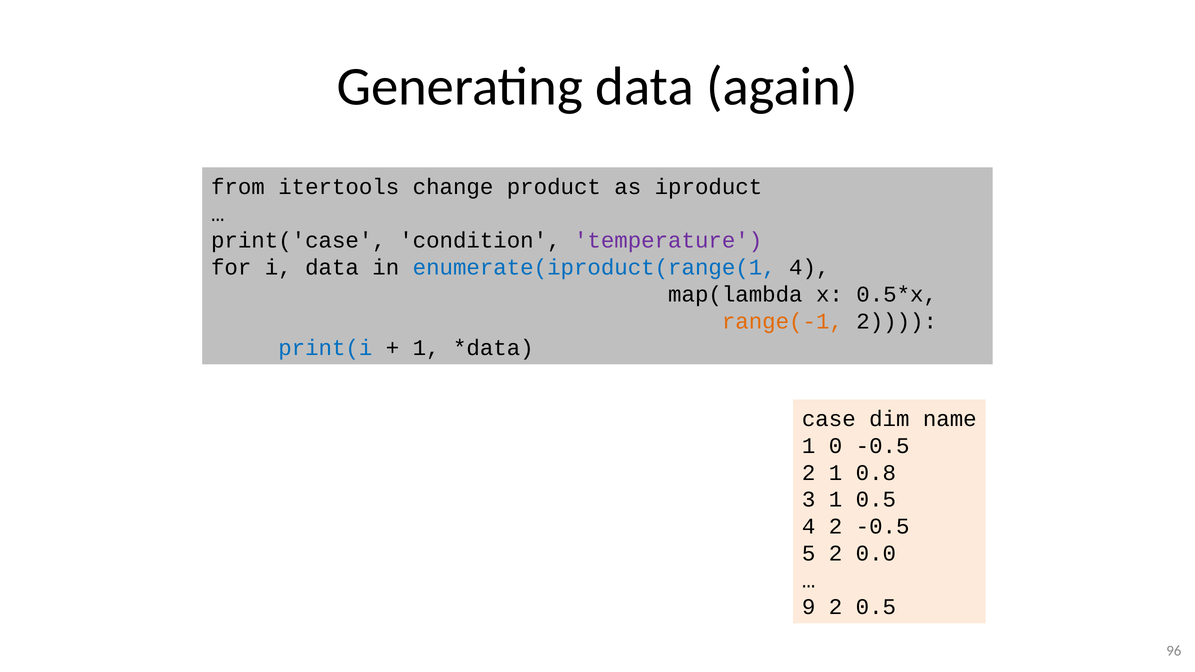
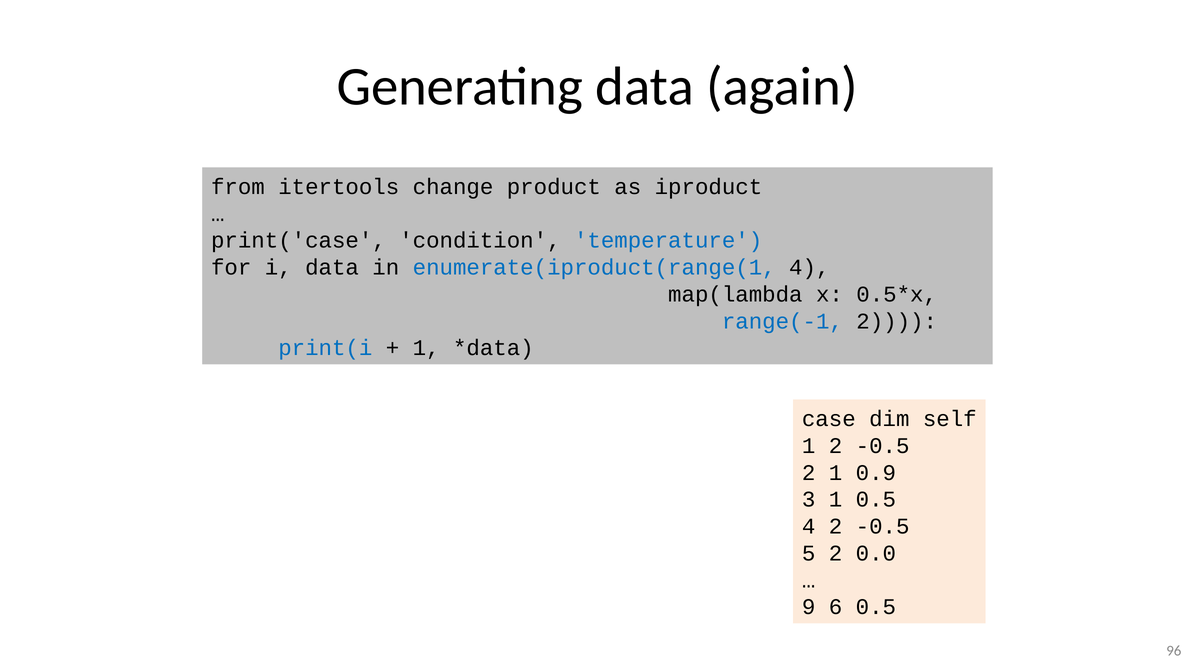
temperature colour: purple -> blue (668, 241)
range(-1 colour: orange -> blue (782, 321)
name: name -> self (950, 419)
1 0: 0 -> 2 (836, 446)
0.8: 0.8 -> 0.9 (876, 473)
9 2: 2 -> 6 (836, 607)
